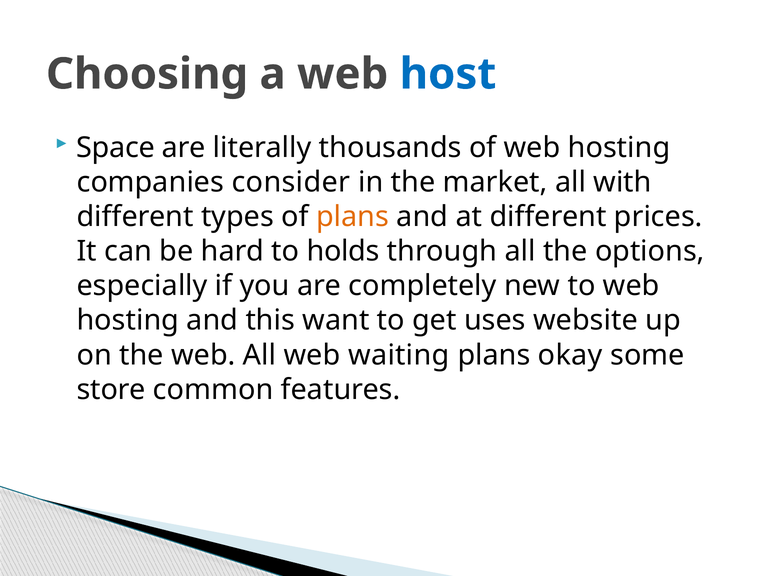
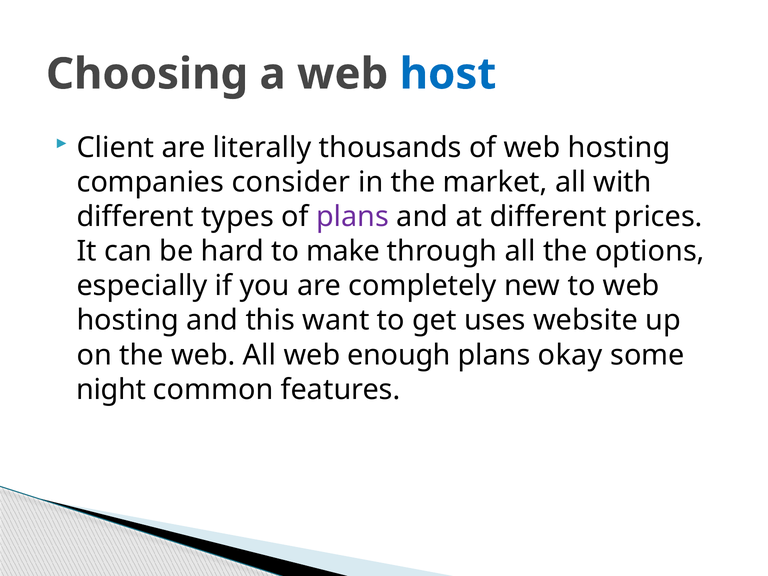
Space: Space -> Client (115, 148)
plans colour: orange -> purple (352, 217)
holds: holds -> make (343, 251)
waiting: waiting -> enough (399, 355)
store: store -> night (111, 390)
